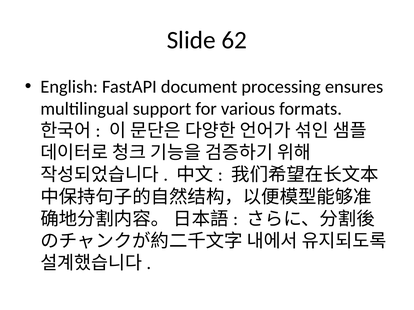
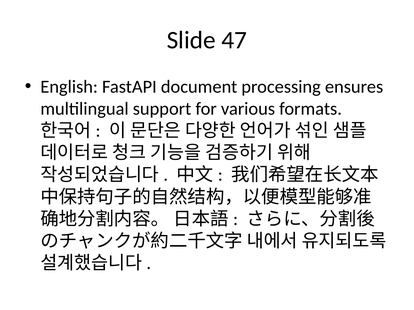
62: 62 -> 47 (234, 40)
